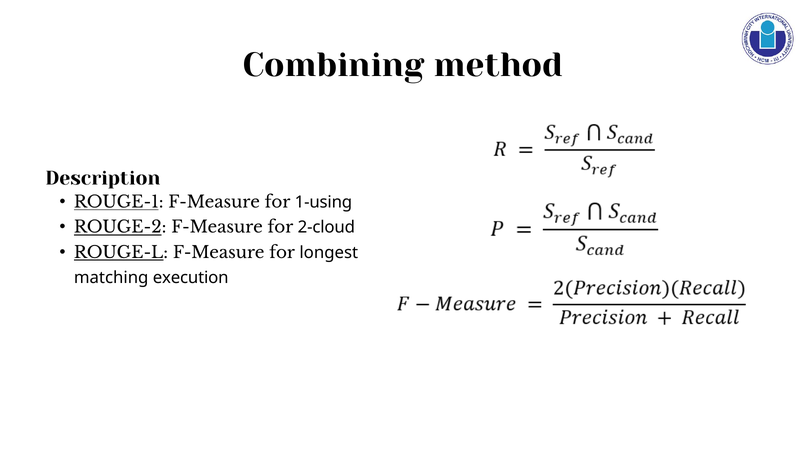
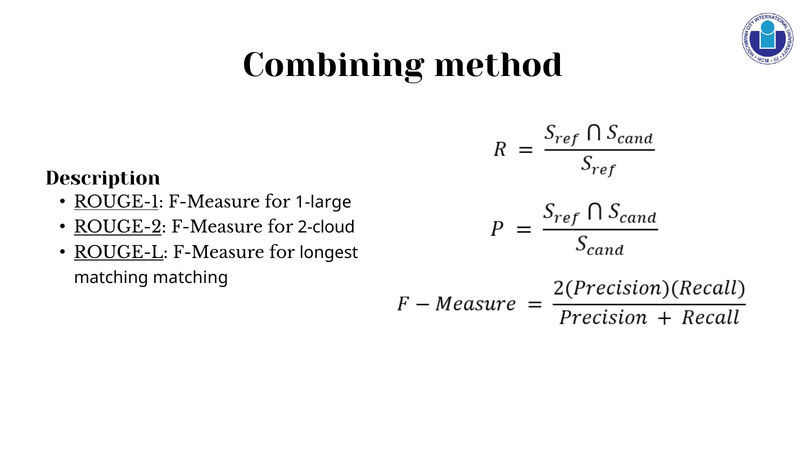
1-using: 1-using -> 1-large (323, 202)
matching execution: execution -> matching (191, 278)
